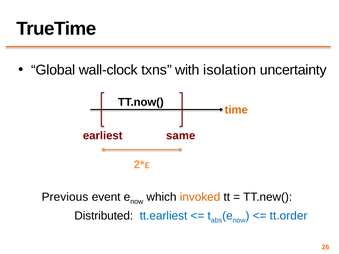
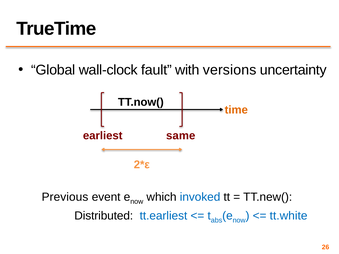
txns: txns -> fault (157, 70)
isolation: isolation -> versions (230, 70)
invoked colour: orange -> blue (200, 197)
tt.order: tt.order -> tt.white (289, 216)
